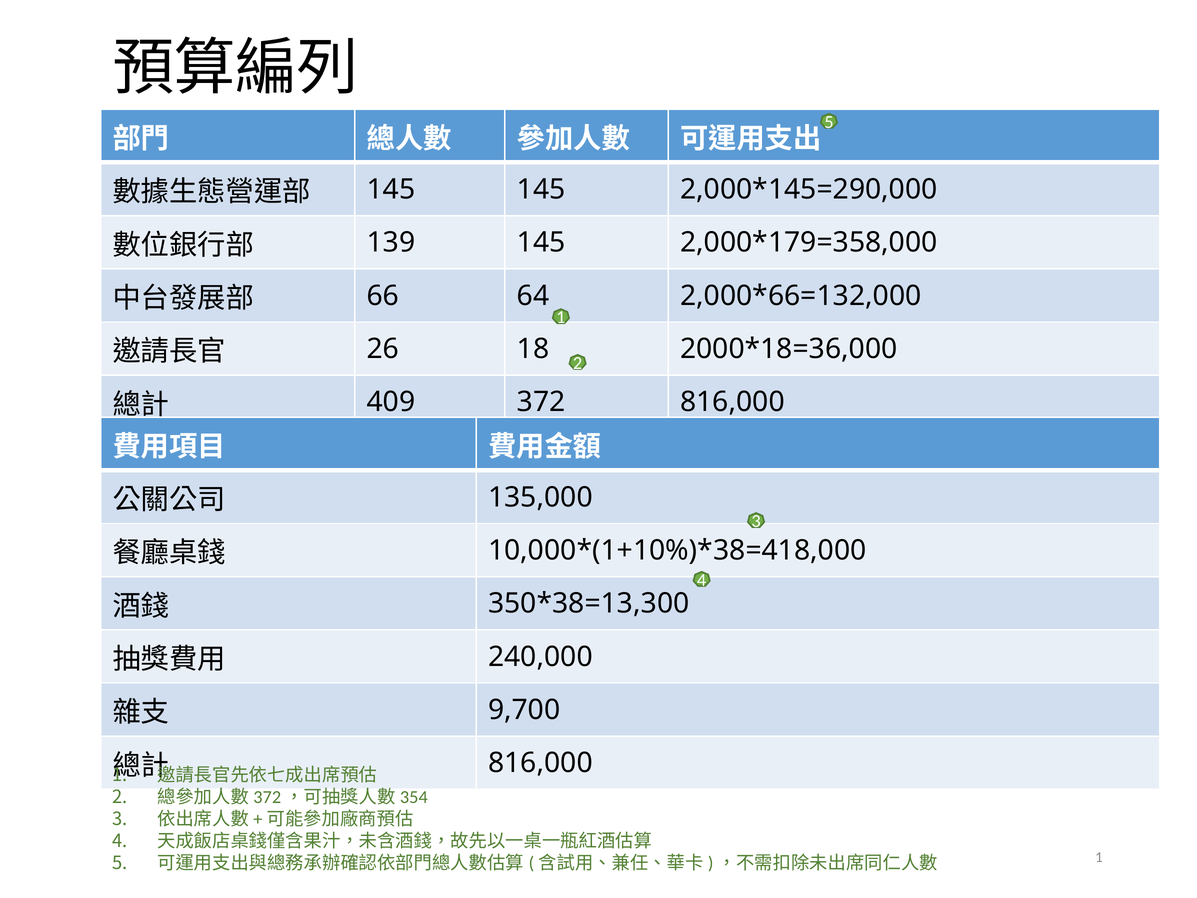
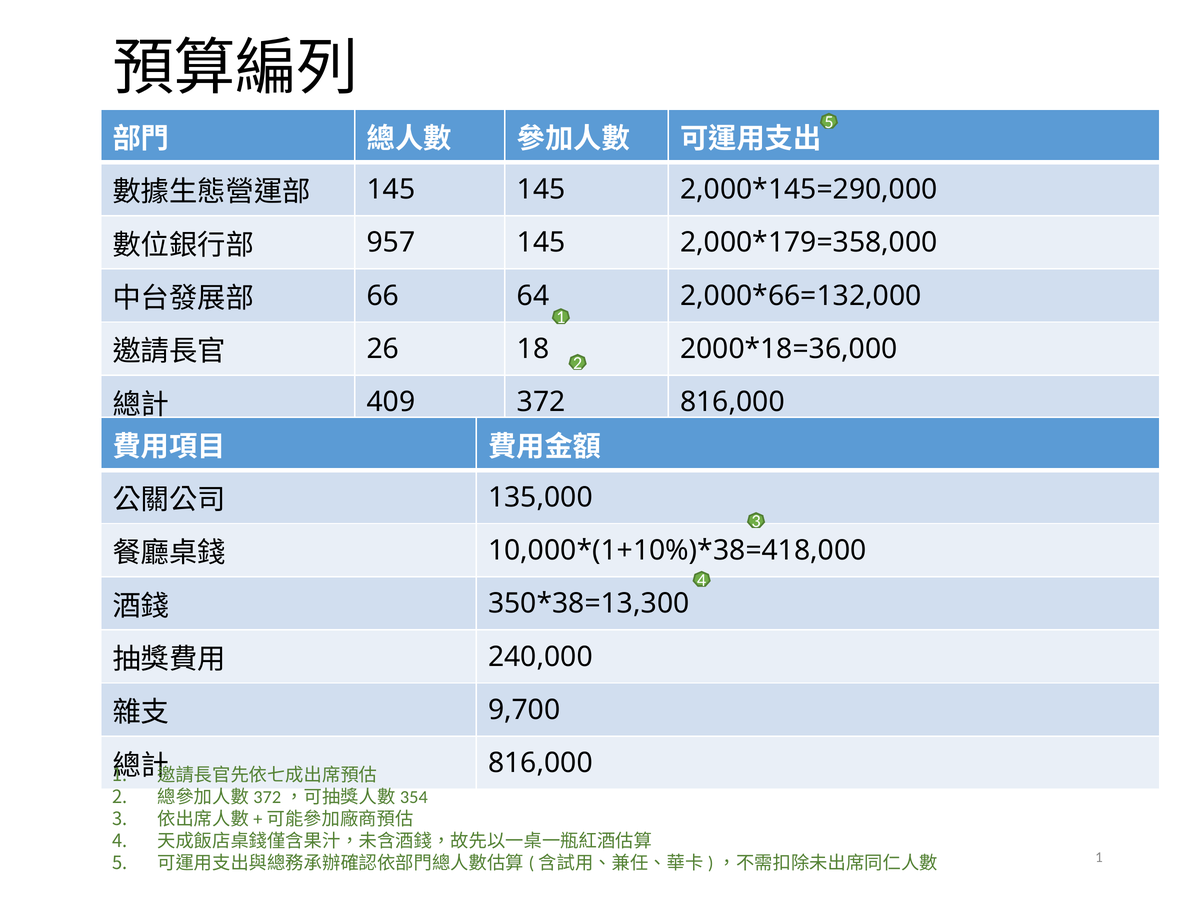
139: 139 -> 957 (391, 243)
